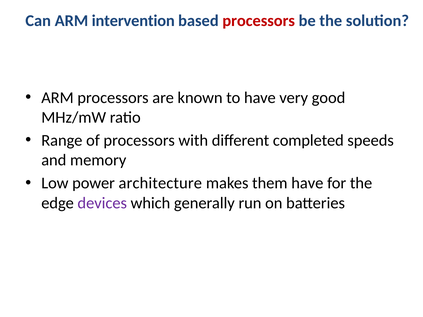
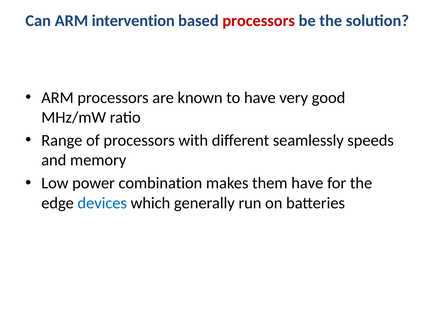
completed: completed -> seamlessly (308, 141)
architecture: architecture -> combination (160, 183)
devices colour: purple -> blue (102, 203)
